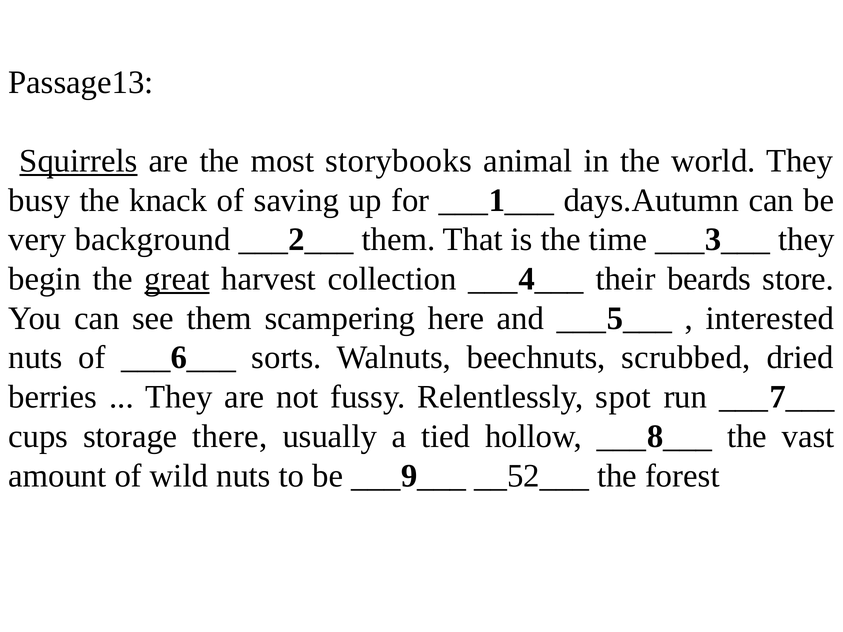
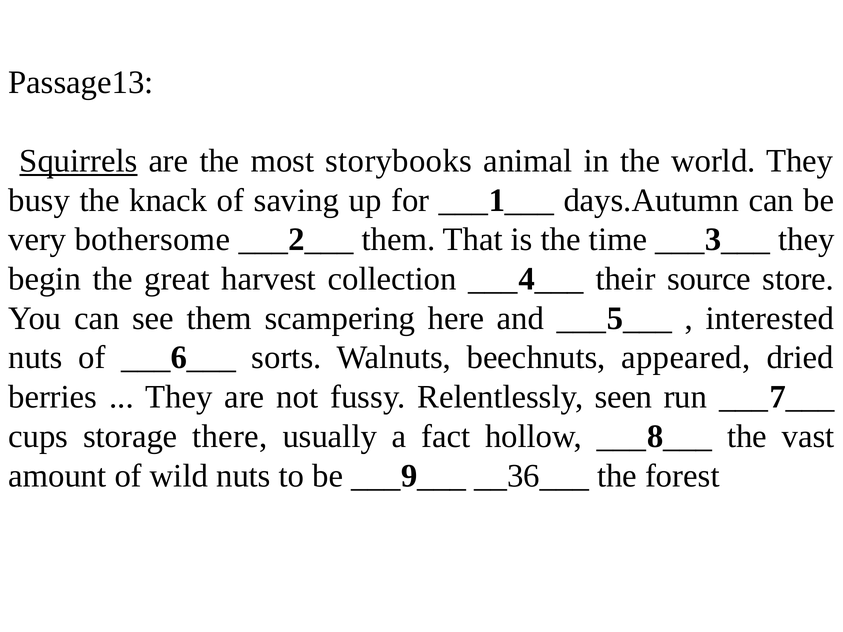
background: background -> bothersome (152, 240)
great underline: present -> none (177, 279)
beards: beards -> source (709, 279)
scrubbed: scrubbed -> appeared (686, 358)
spot: spot -> seen (624, 397)
tied: tied -> fact (446, 437)
__52___: __52___ -> __36___ (532, 476)
